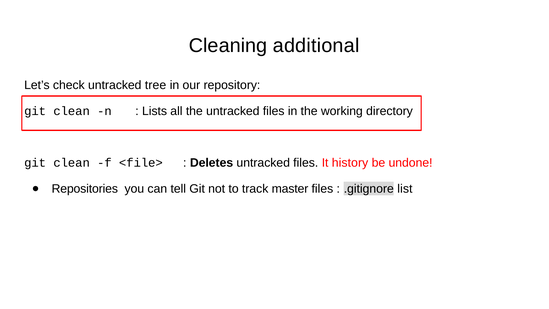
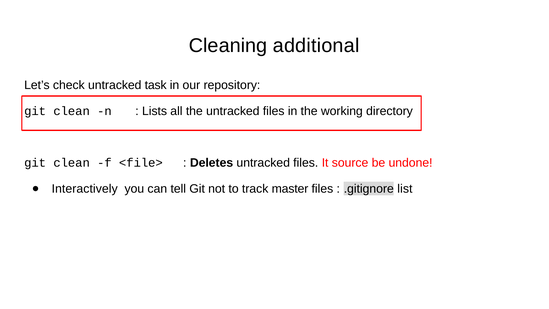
tree: tree -> task (156, 85)
history: history -> source (350, 163)
Repositories: Repositories -> Interactively (85, 189)
